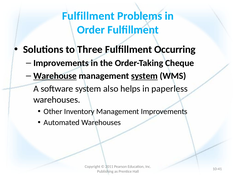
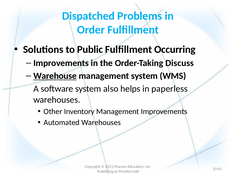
Fulfillment: Fulfillment -> Dispatched (88, 16)
Three: Three -> Public (90, 50)
Cheque: Cheque -> Discuss (180, 63)
system underline: present -> none (144, 76)
